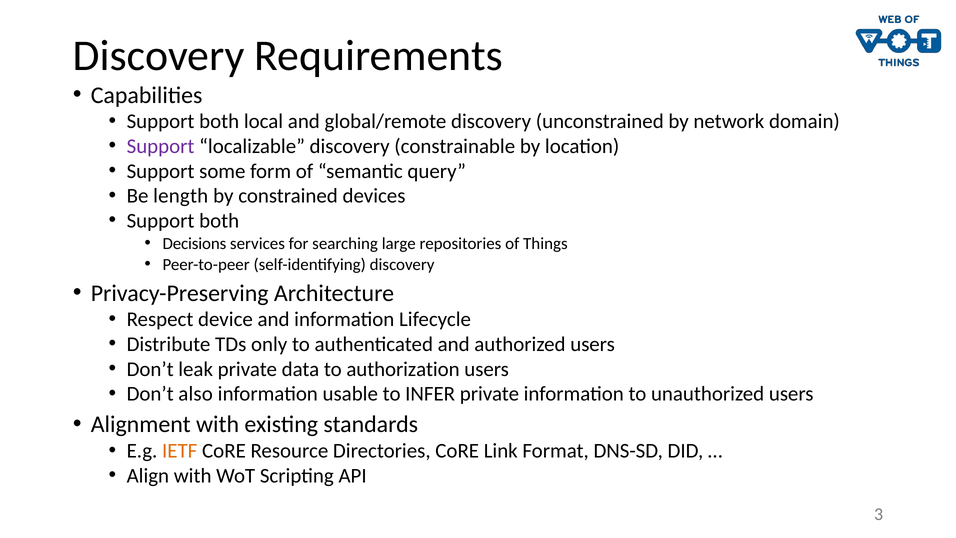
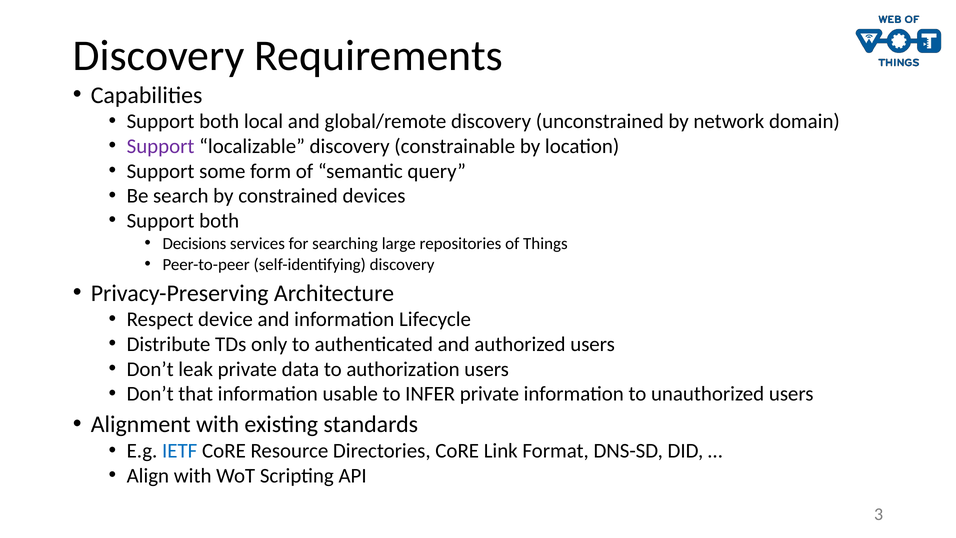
length: length -> search (181, 196)
also: also -> that (196, 394)
IETF colour: orange -> blue (180, 451)
